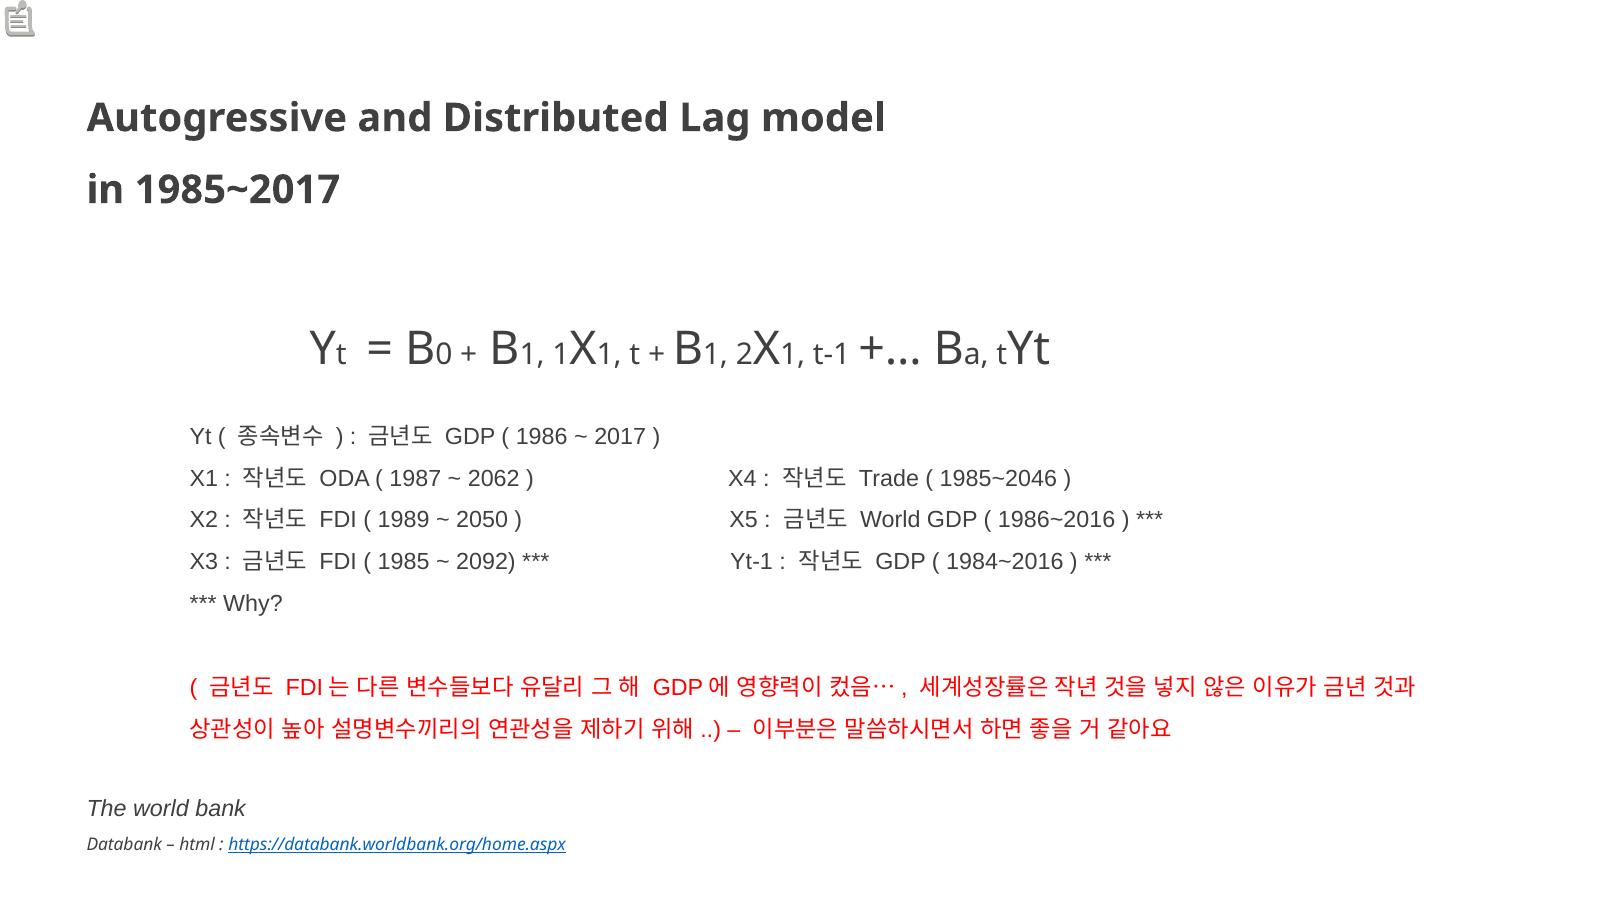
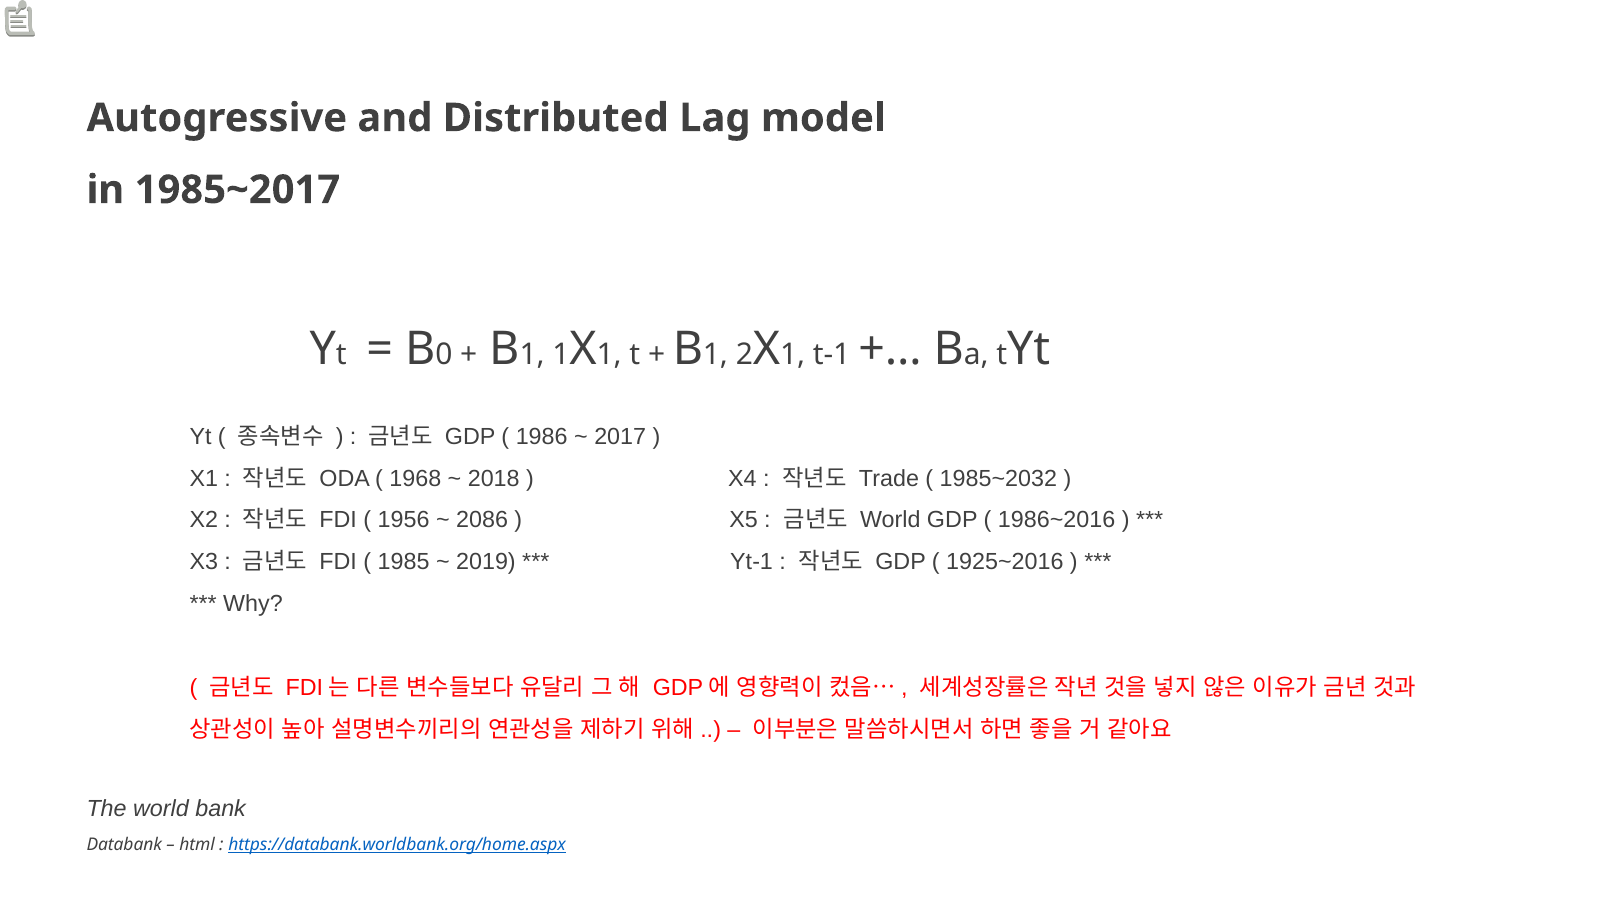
1987: 1987 -> 1968 (415, 479)
2062: 2062 -> 2018 (494, 479)
1985~2046: 1985~2046 -> 1985~2032 (998, 479)
1989: 1989 -> 1956 (404, 520)
2050: 2050 -> 2086 (482, 520)
2092: 2092 -> 2019 (486, 562)
1984~2016: 1984~2016 -> 1925~2016 (1005, 562)
